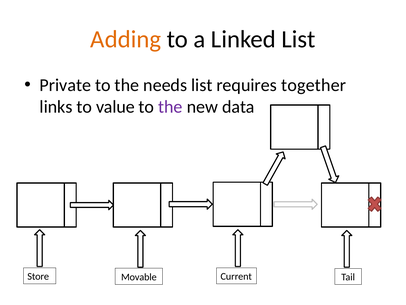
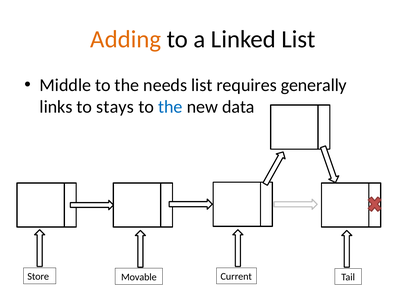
Private: Private -> Middle (65, 85)
together: together -> generally (314, 85)
value: value -> stays (115, 107)
the colour: purple -> blue (170, 107)
